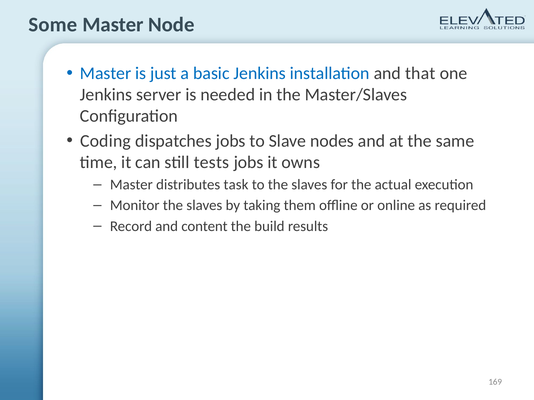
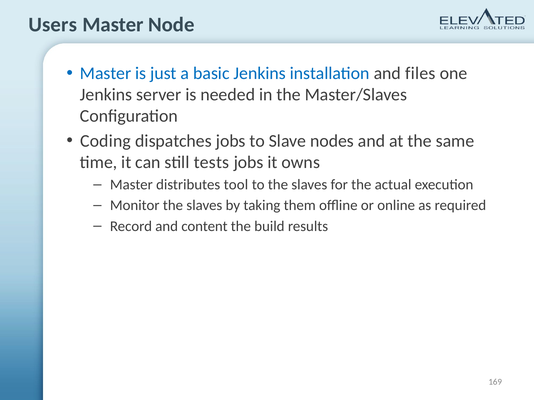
Some: Some -> Users (53, 25)
that: that -> files (420, 74)
task: task -> tool (236, 185)
